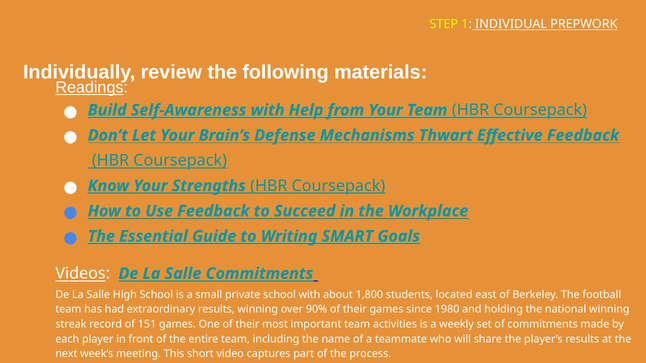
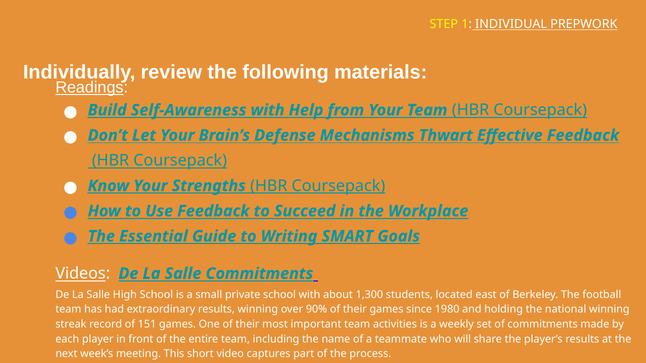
1,800: 1,800 -> 1,300 (369, 295)
